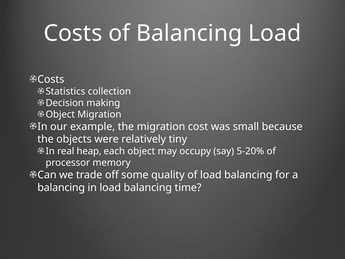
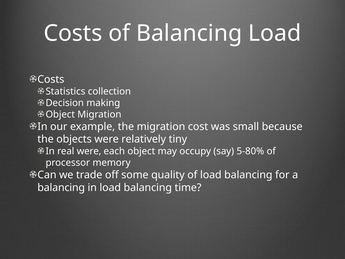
real heap: heap -> were (89, 151)
5-20%: 5-20% -> 5-80% (250, 151)
